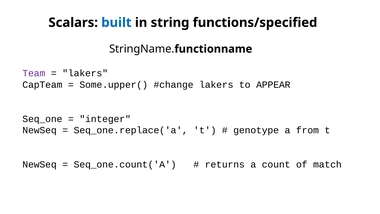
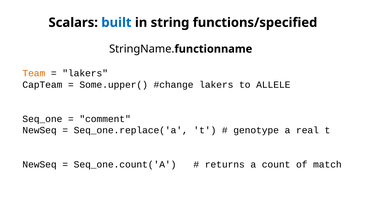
Team colour: purple -> orange (34, 73)
APPEAR: APPEAR -> ALLELE (273, 85)
integer: integer -> comment (105, 119)
from: from -> real (307, 130)
